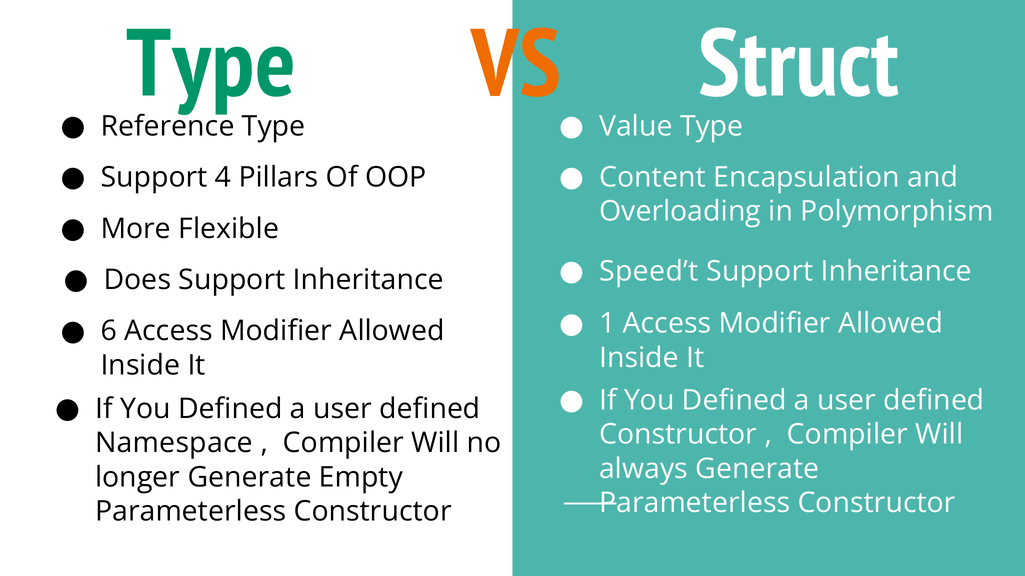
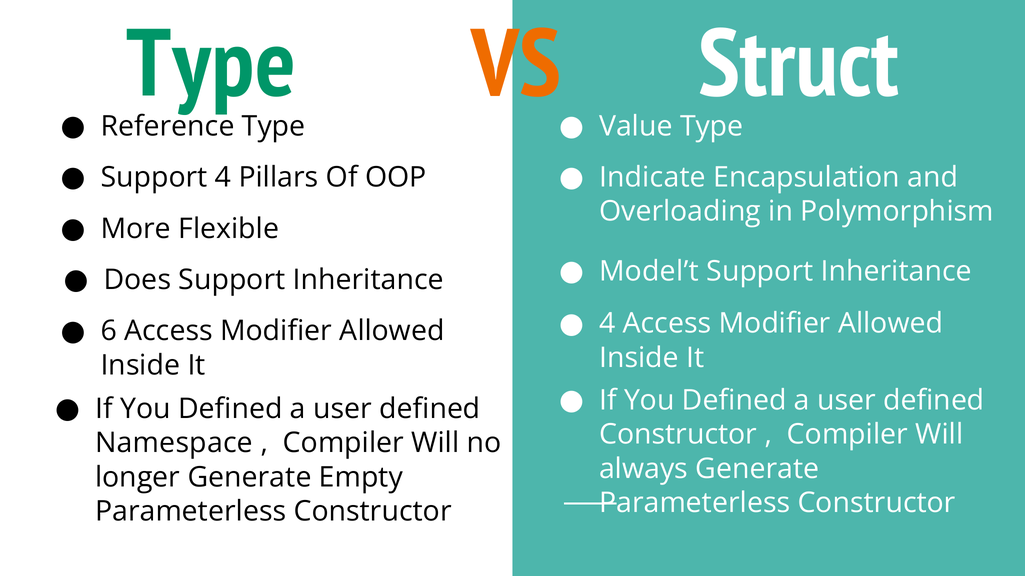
Content: Content -> Indicate (653, 178)
Speed’t: Speed’t -> Model’t (649, 272)
1: 1 -> 4 (607, 324)
